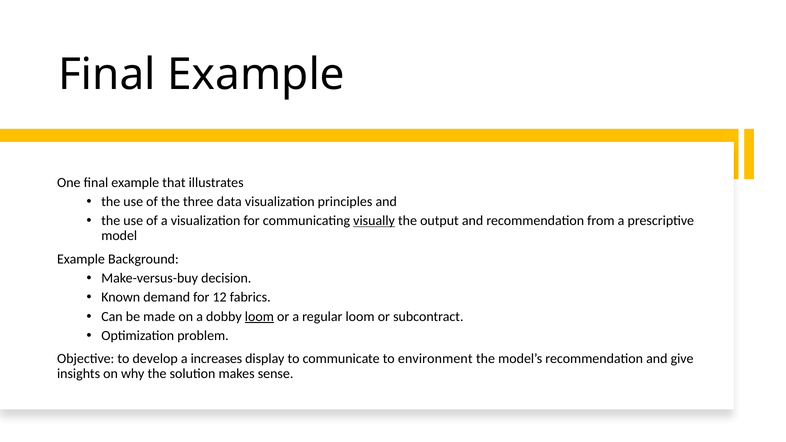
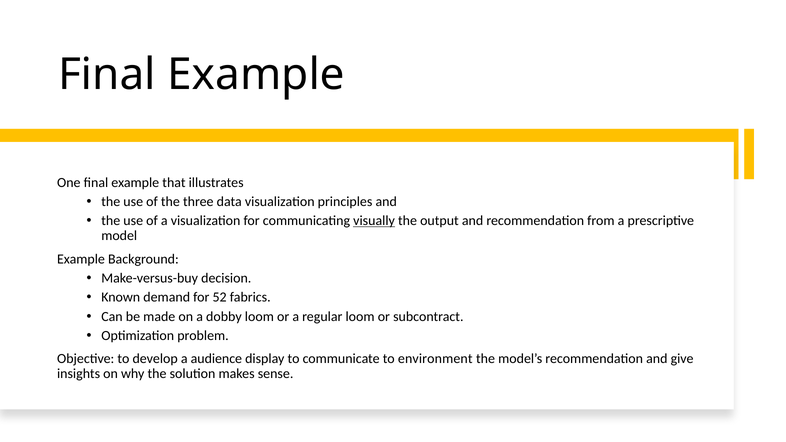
12: 12 -> 52 (220, 297)
loom underline: present -> none (259, 317)
increases: increases -> audience (216, 359)
